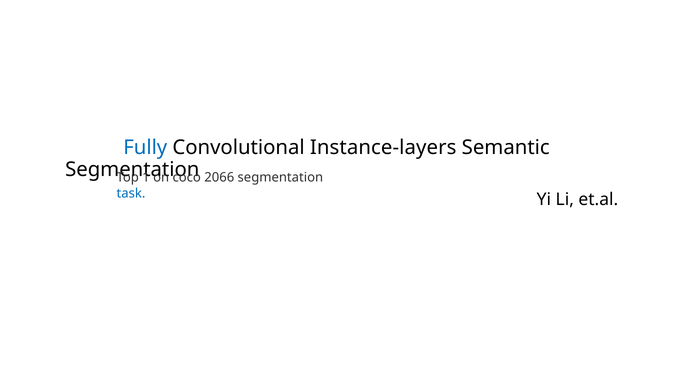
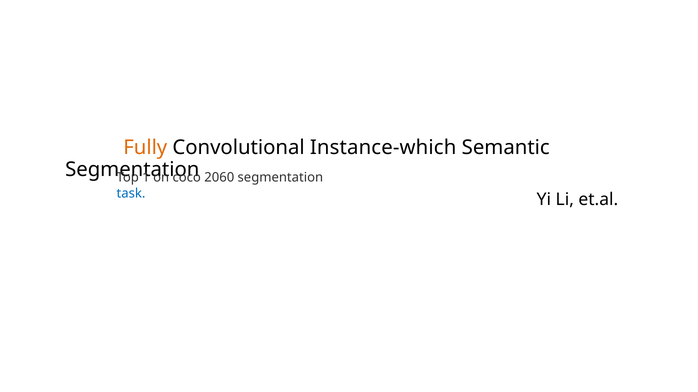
Fully colour: blue -> orange (145, 148)
Instance-layers: Instance-layers -> Instance-which (383, 148)
2066: 2066 -> 2060 (219, 178)
